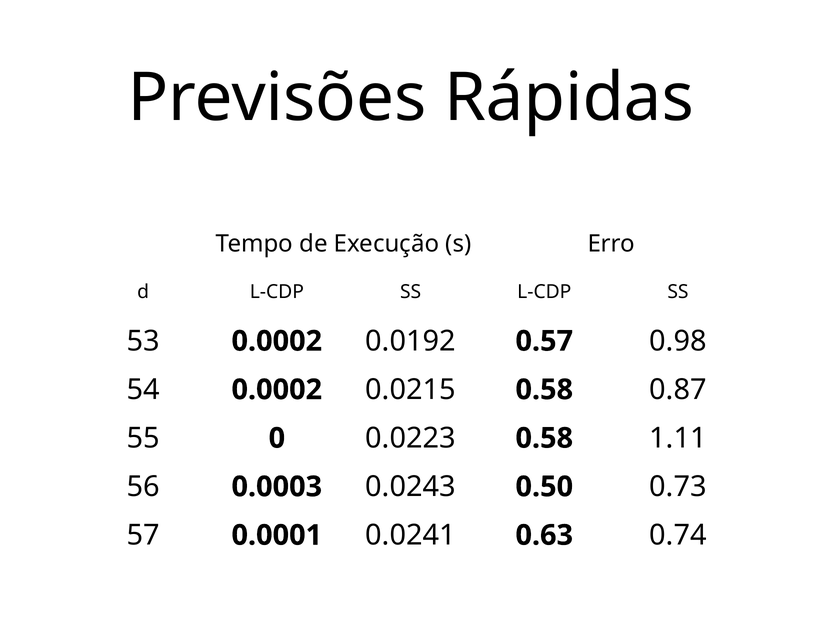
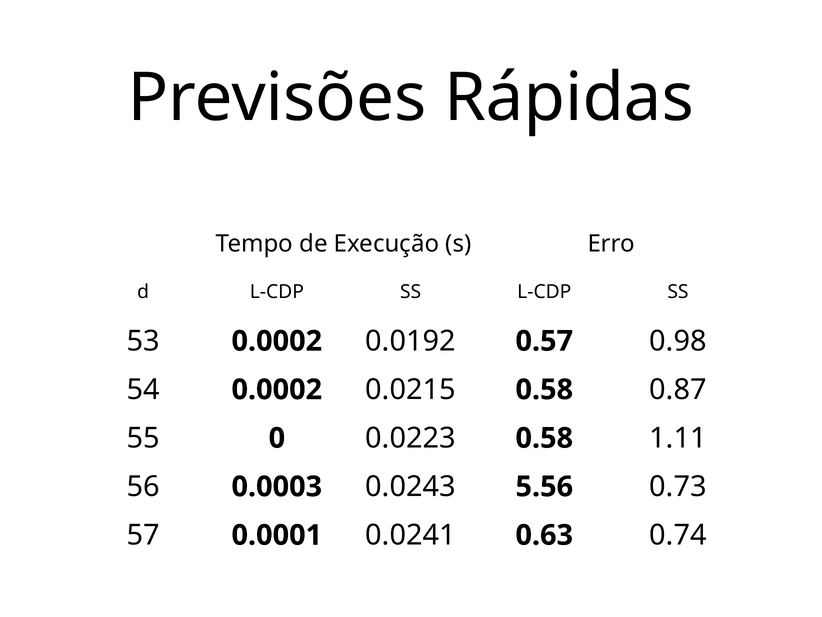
0.50: 0.50 -> 5.56 (544, 486)
